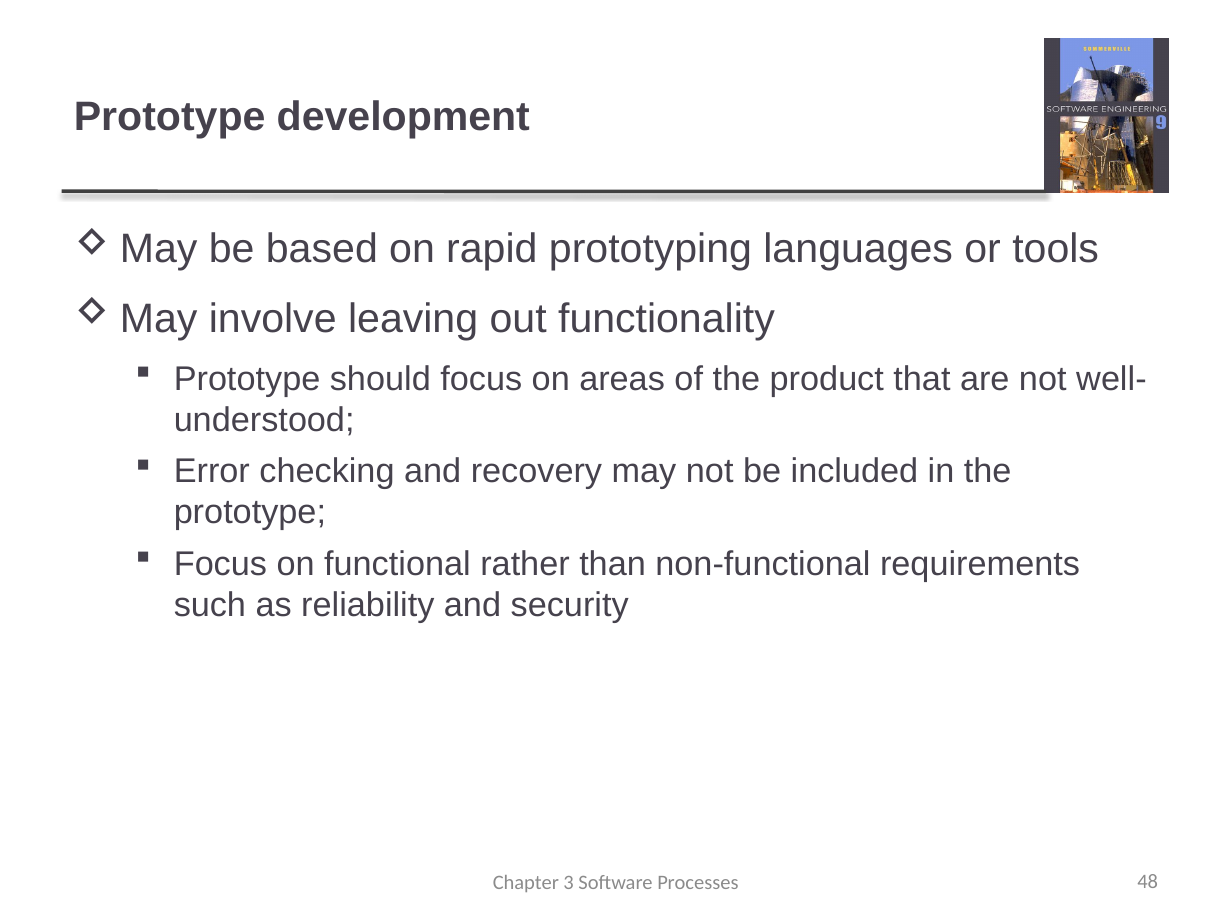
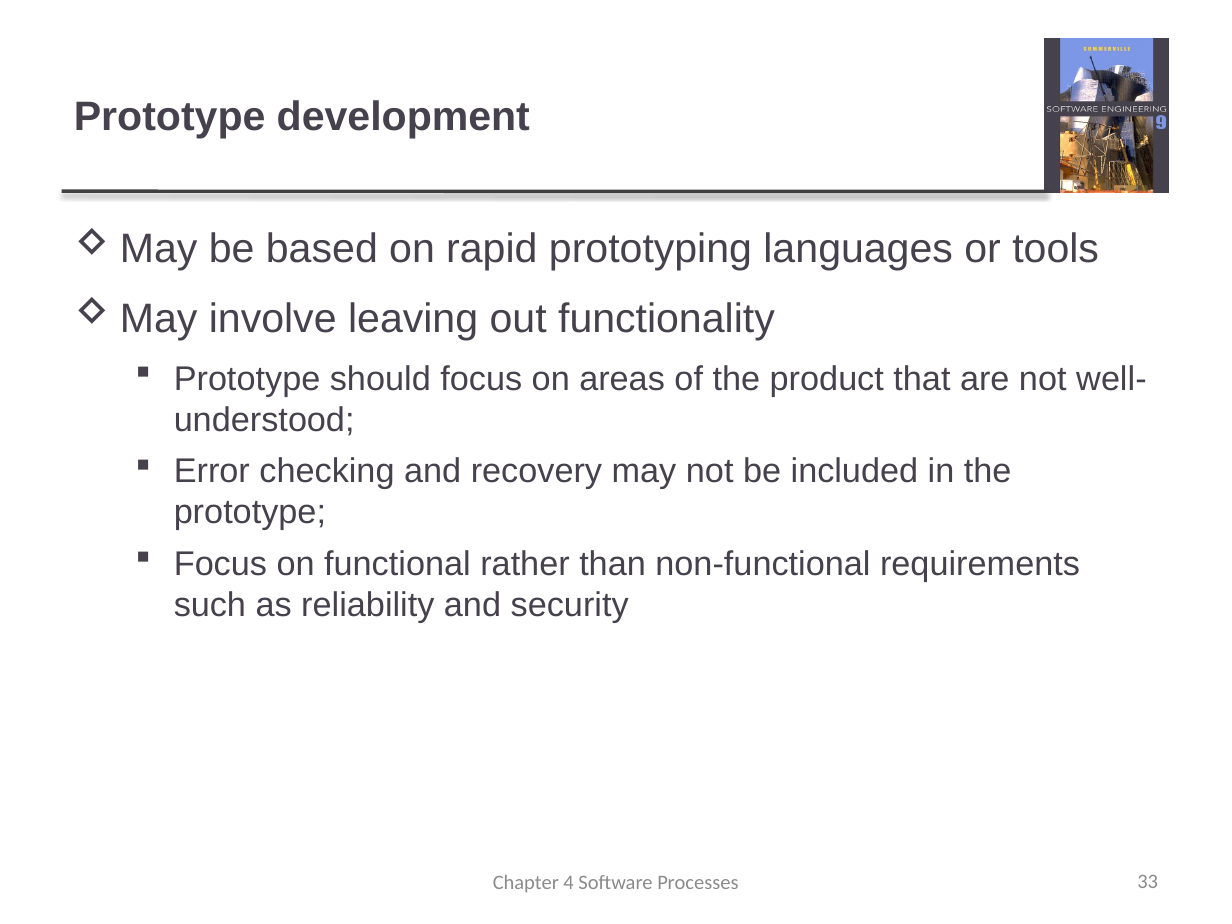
3: 3 -> 4 (569, 882)
48: 48 -> 33 (1148, 882)
